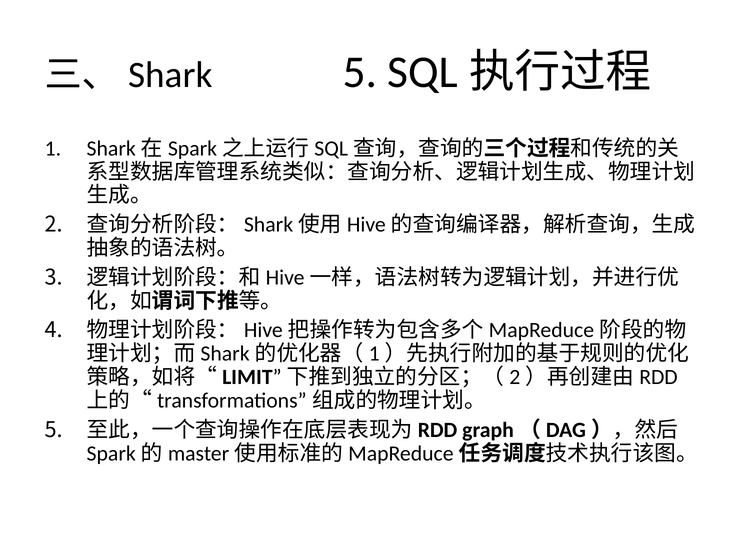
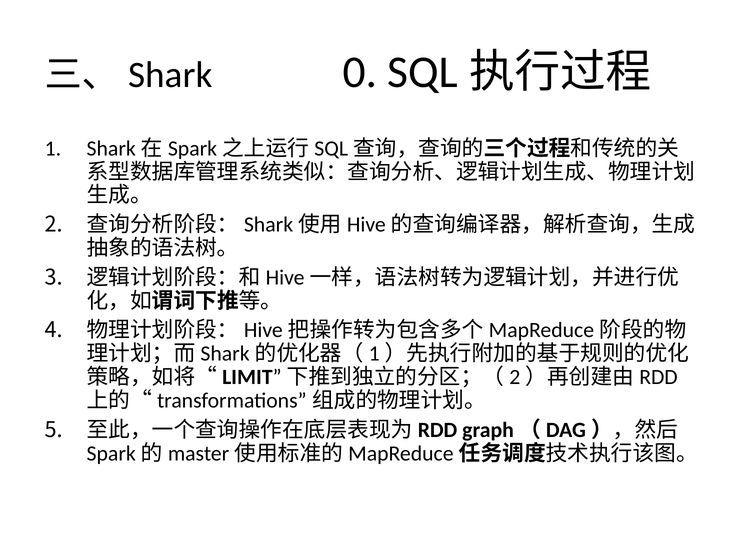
5: 5 -> 0 (360, 72)
